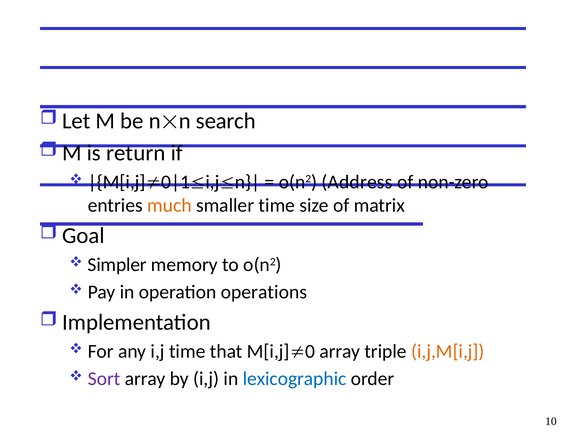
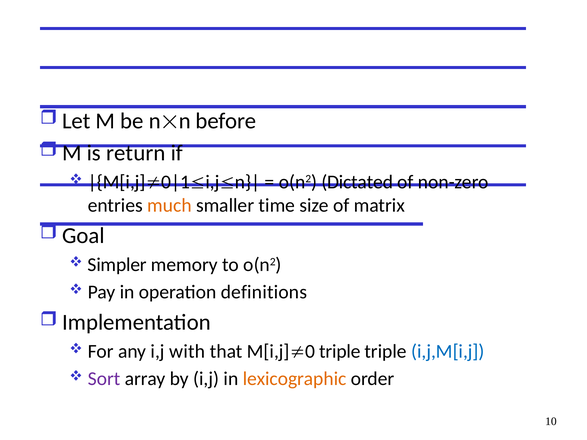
search: search -> before (226, 121)
Address: Address -> Dictated (357, 182)
operations: operations -> definitions (264, 292)
i,j time: time -> with (187, 352)
M[i,j]0 array: array -> triple (340, 352)
i,j,M[i,j colour: orange -> blue (448, 352)
lexicographic colour: blue -> orange (295, 379)
